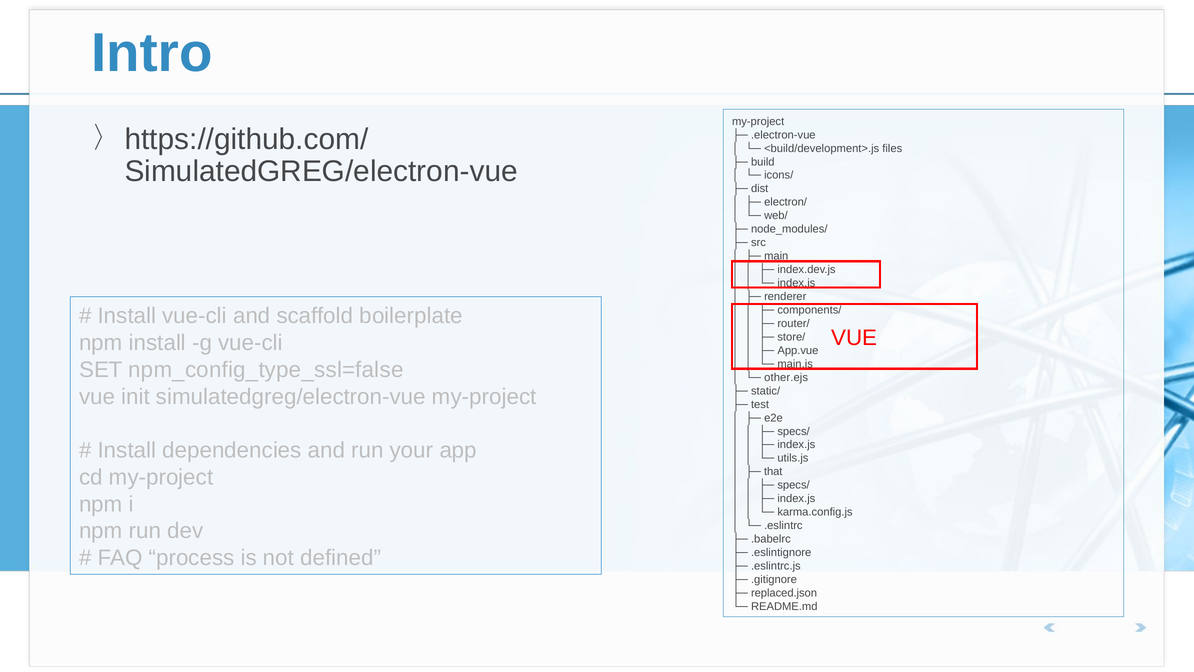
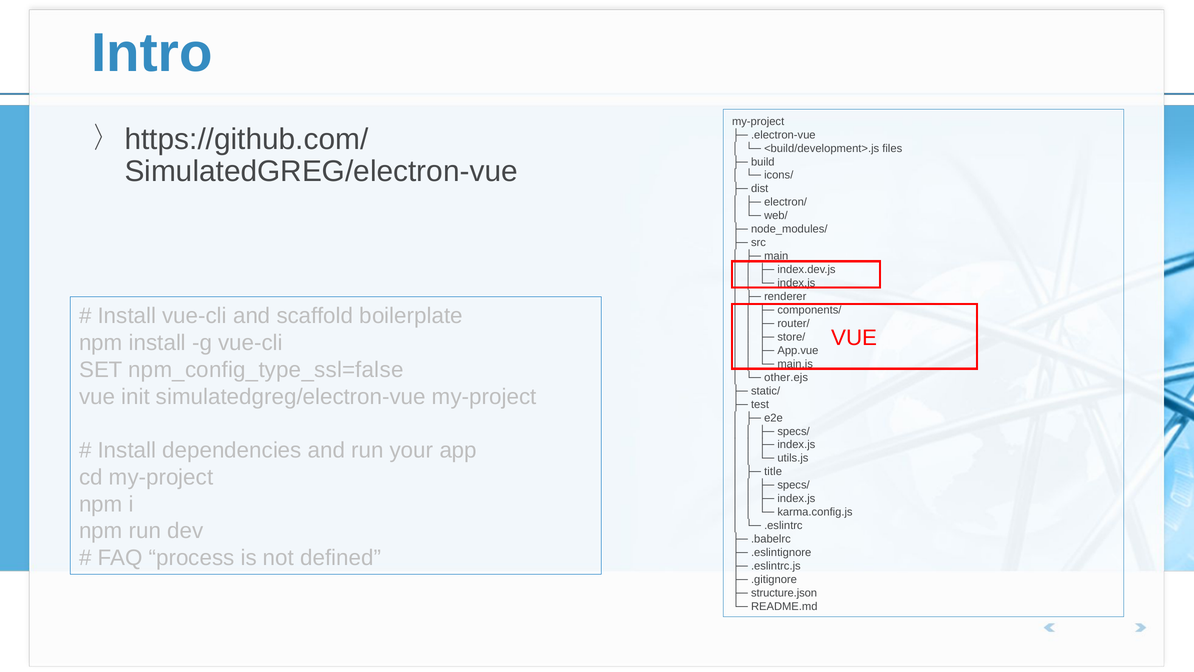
that: that -> title (773, 471)
replaced.json: replaced.json -> structure.json (784, 593)
